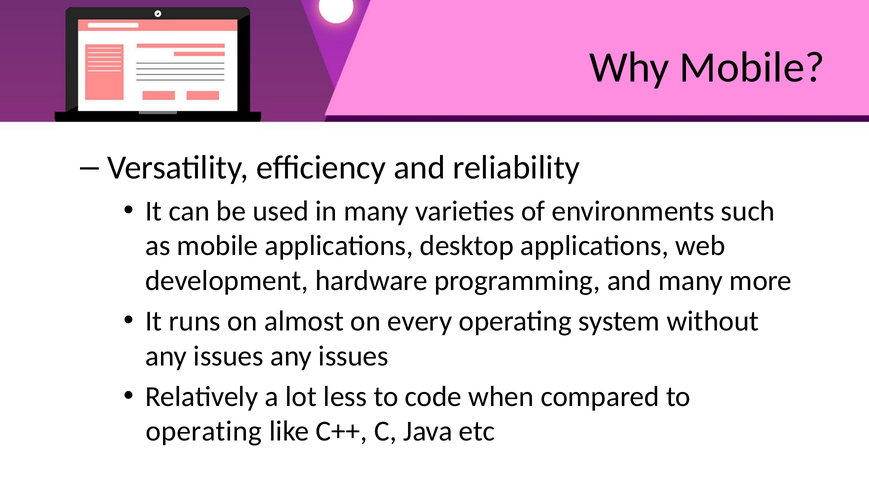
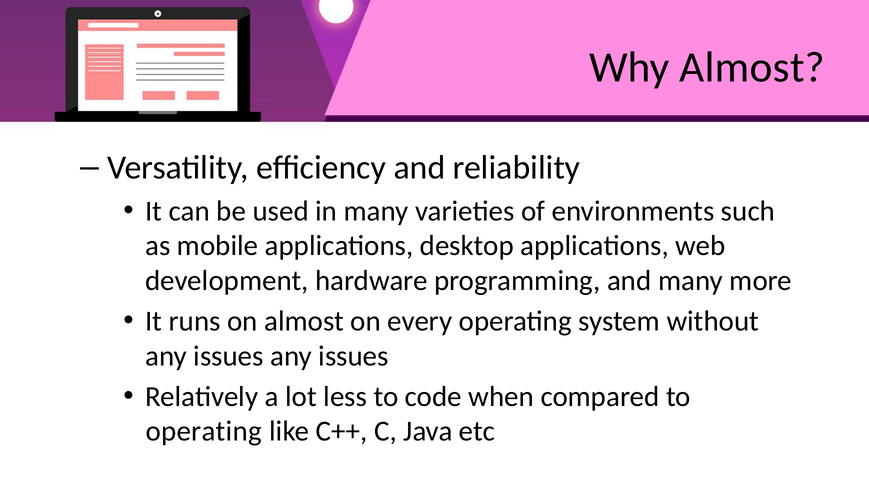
Why Mobile: Mobile -> Almost (752, 68)
